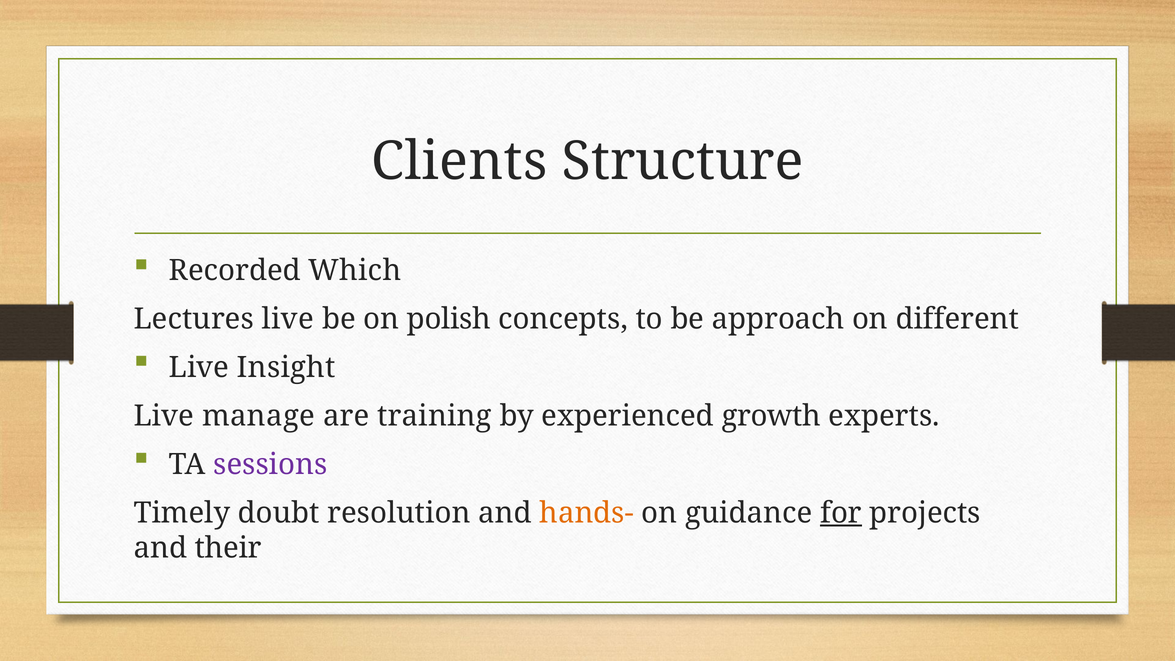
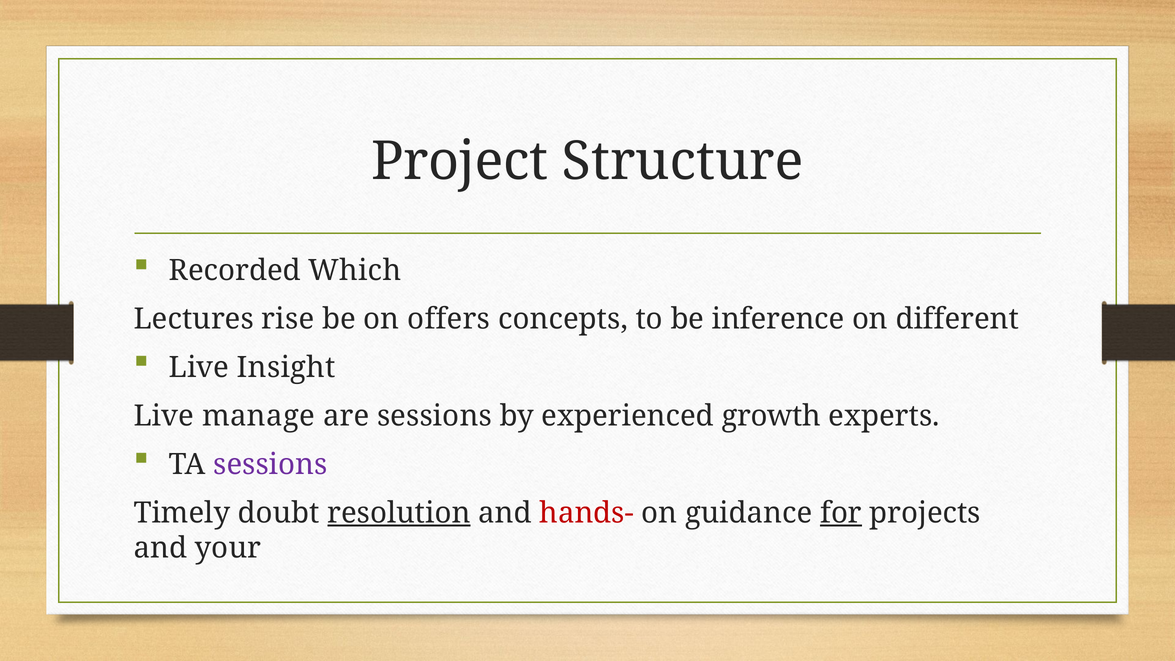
Clients: Clients -> Project (460, 161)
Lectures live: live -> rise (288, 319)
polish: polish -> offers (449, 319)
approach: approach -> inference (778, 319)
are training: training -> sessions (434, 416)
resolution underline: none -> present (399, 513)
hands- colour: orange -> red (587, 513)
their: their -> your (228, 548)
